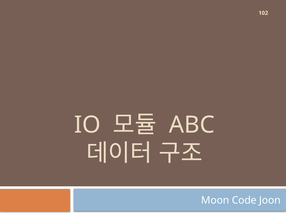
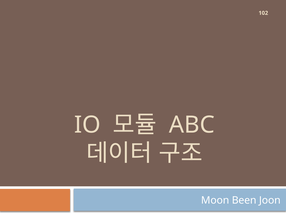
Code: Code -> Been (244, 201)
